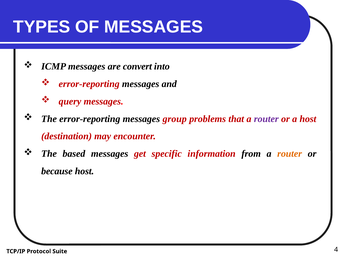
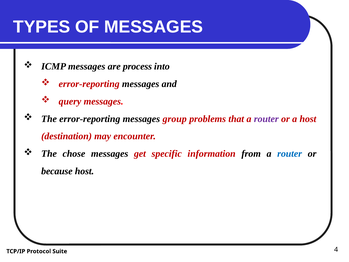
convert: convert -> process (137, 66)
based: based -> chose (74, 154)
router colour: orange -> blue (290, 154)
